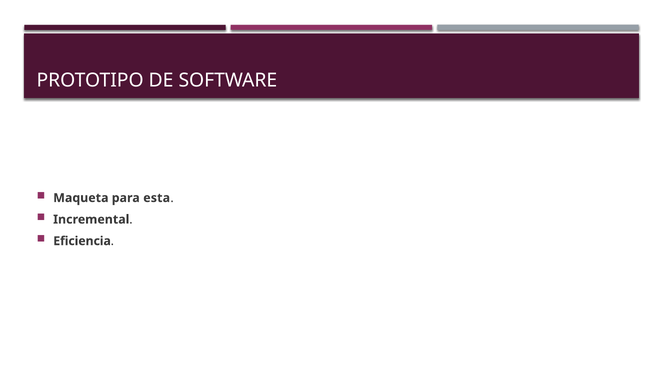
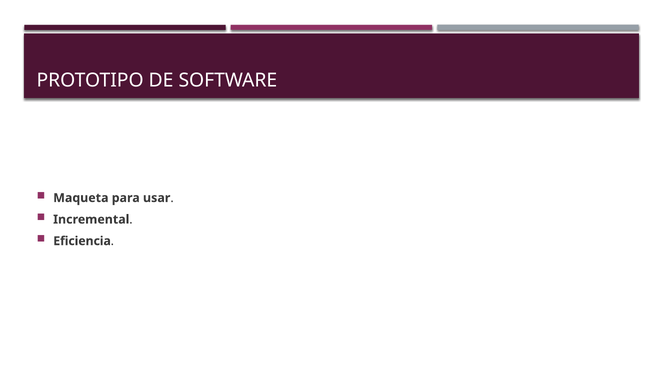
esta: esta -> usar (157, 198)
